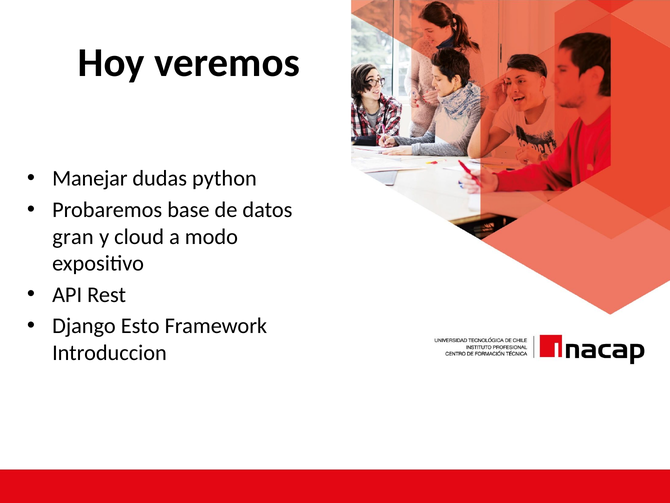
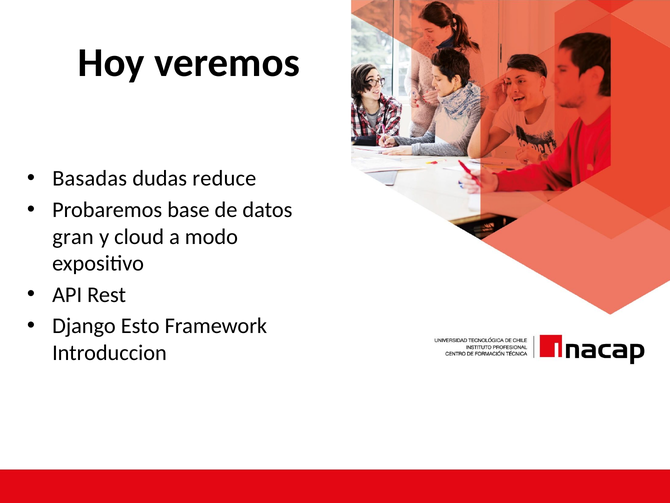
Manejar: Manejar -> Basadas (90, 178)
python: python -> reduce (224, 178)
